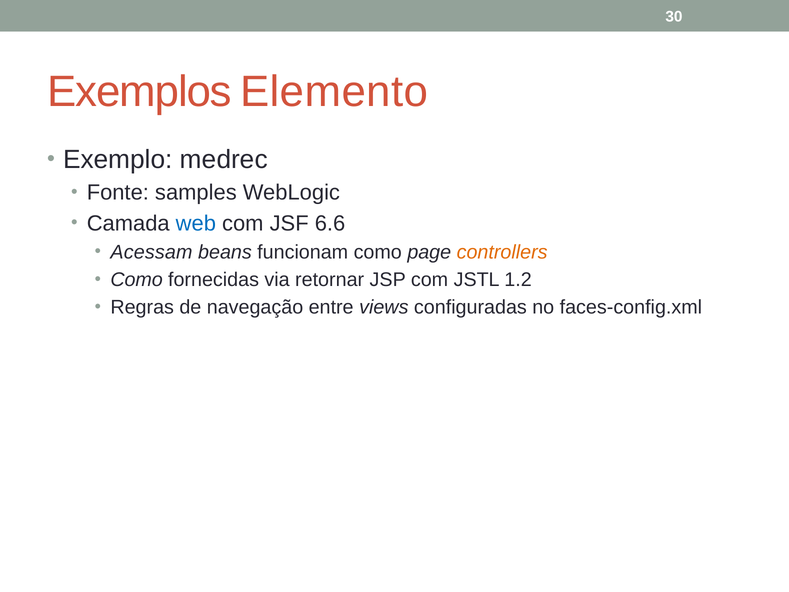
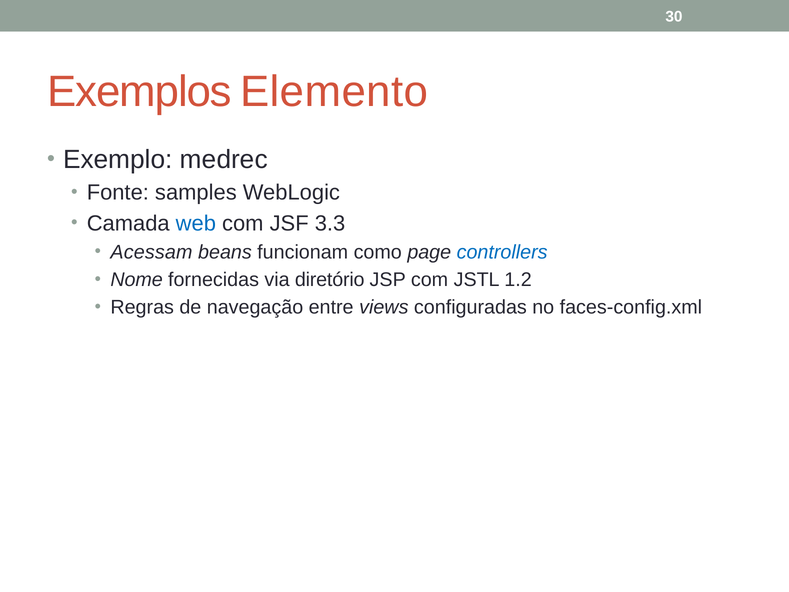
6.6: 6.6 -> 3.3 (330, 223)
controllers colour: orange -> blue (502, 252)
Como: Como -> Nome (137, 280)
retornar: retornar -> diretório (330, 280)
